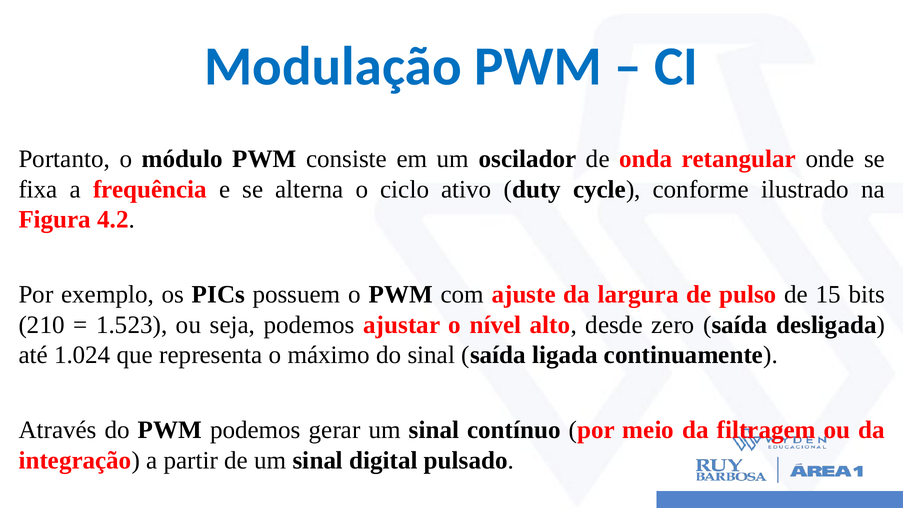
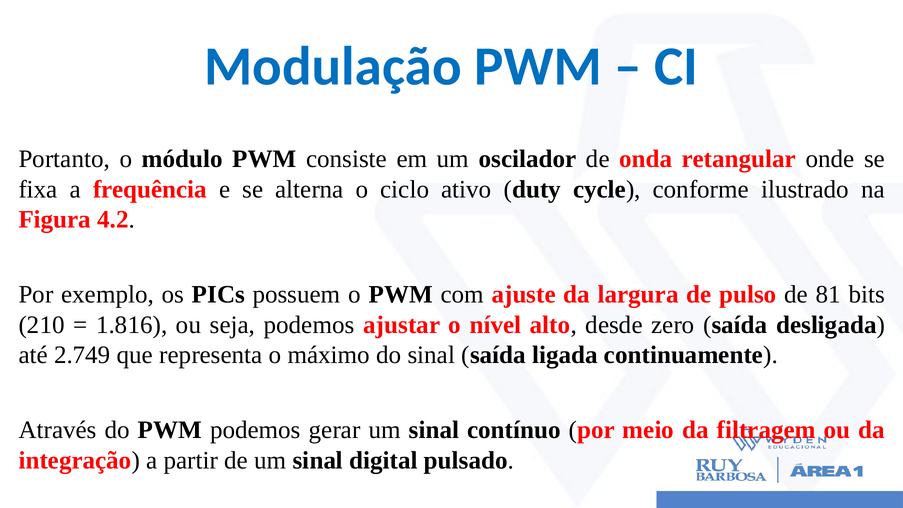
15: 15 -> 81 (828, 295)
1.523: 1.523 -> 1.816 (132, 325)
1.024: 1.024 -> 2.749 (82, 355)
